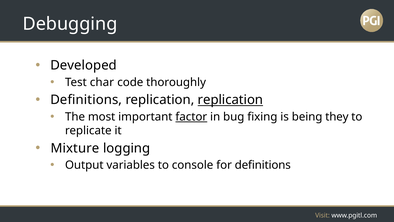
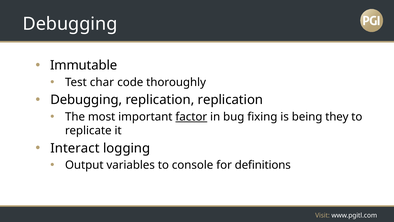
Developed: Developed -> Immutable (84, 65)
Definitions: Definitions -> Debugging (86, 100)
replication underline: present -> none (230, 100)
Mixture: Mixture -> Interact (75, 148)
